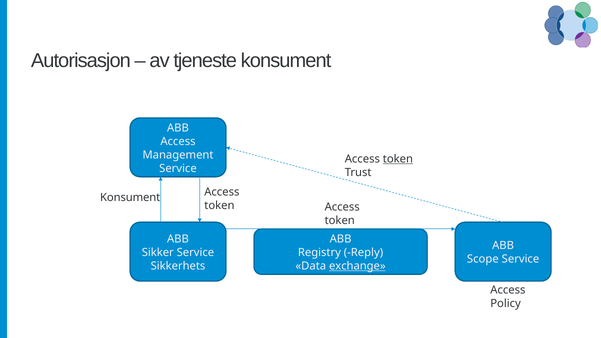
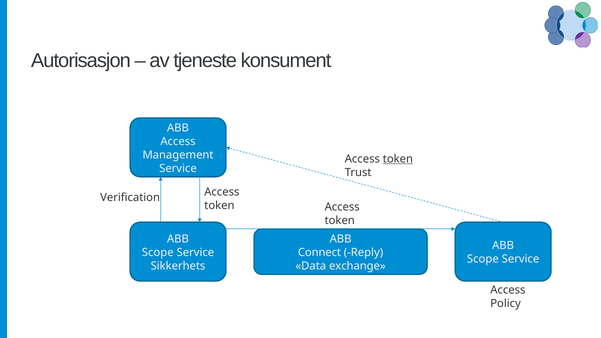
Konsument: Konsument -> Verification (130, 198)
Sikker: Sikker -> Scope (158, 252)
Registry: Registry -> Connect (319, 252)
exchange underline: present -> none (357, 266)
